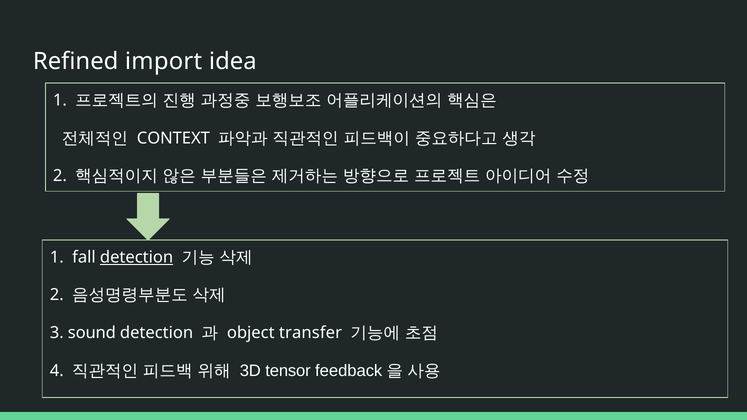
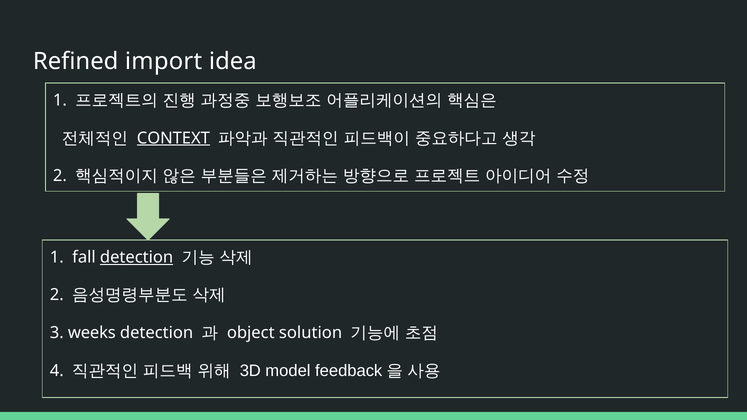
CONTEXT underline: none -> present (173, 138)
sound: sound -> weeks (92, 333)
transfer: transfer -> solution (311, 333)
tensor: tensor -> model (288, 371)
